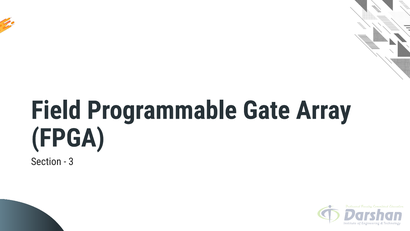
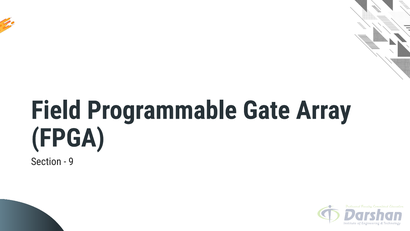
3: 3 -> 9 (71, 161)
